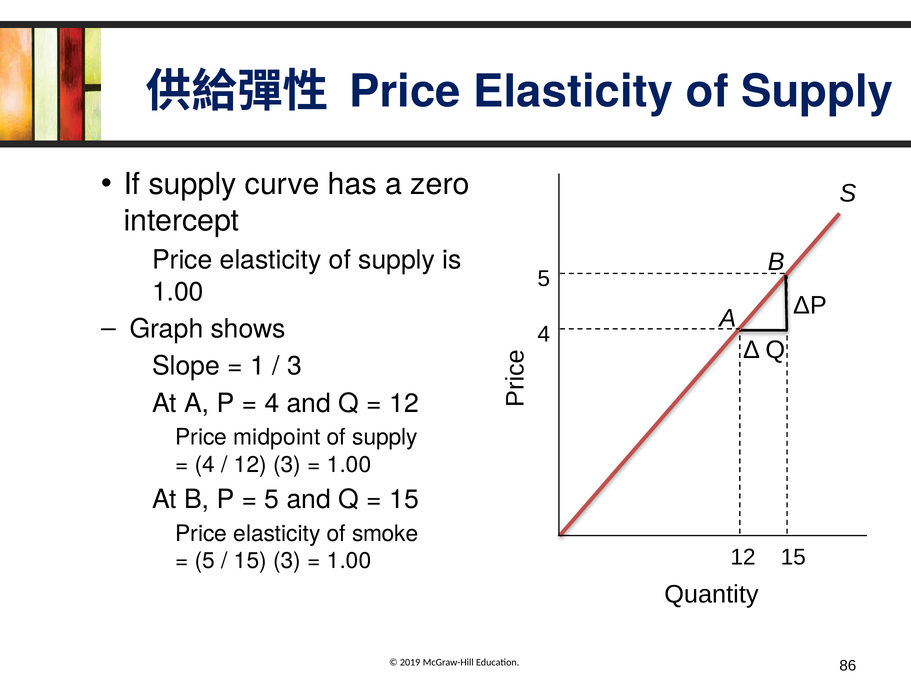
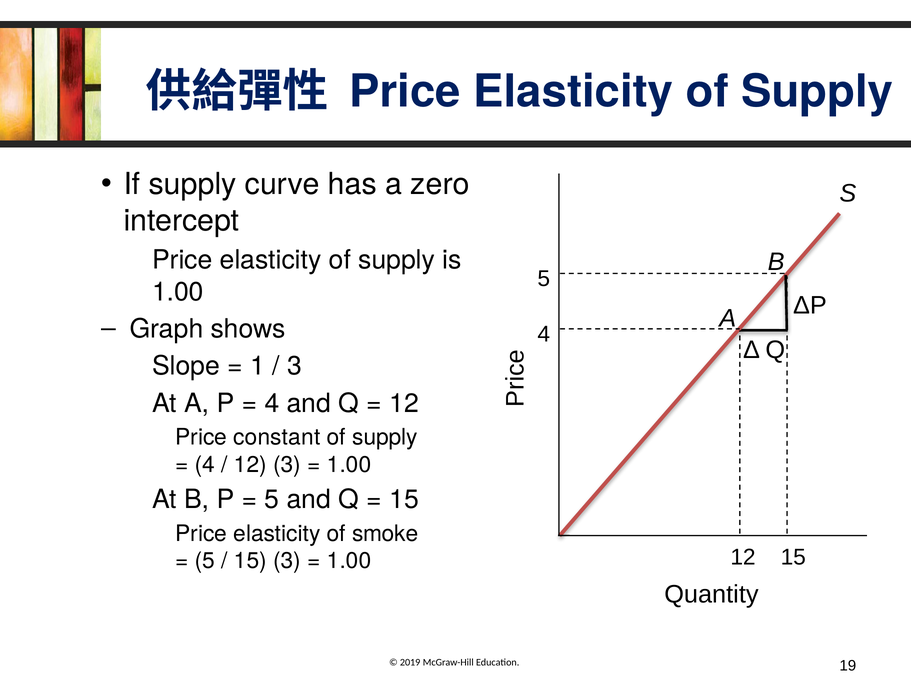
midpoint: midpoint -> constant (277, 437)
86: 86 -> 19 (848, 666)
